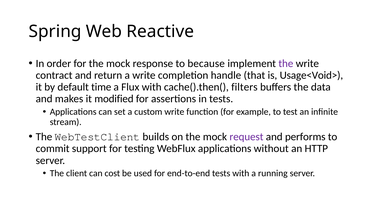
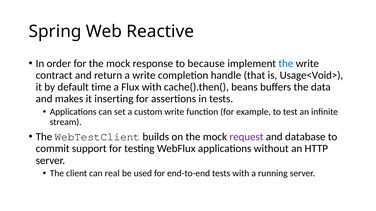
the colour: purple -> blue (286, 64)
filters: filters -> beans (244, 87)
modified: modified -> inserting (114, 99)
performs: performs -> database (305, 137)
cost: cost -> real (112, 174)
